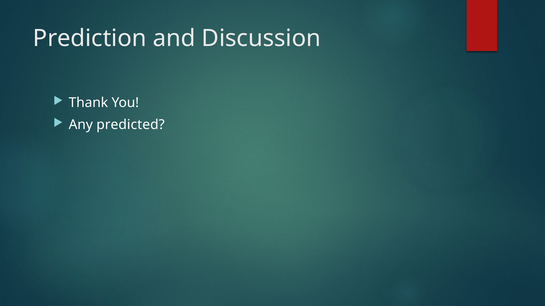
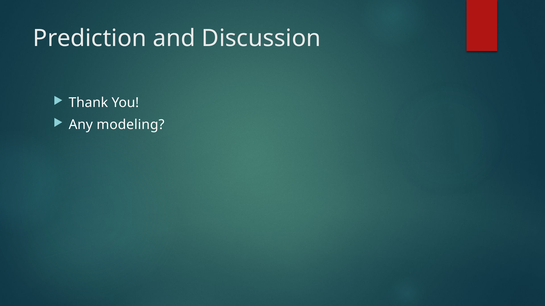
predicted: predicted -> modeling (130, 125)
